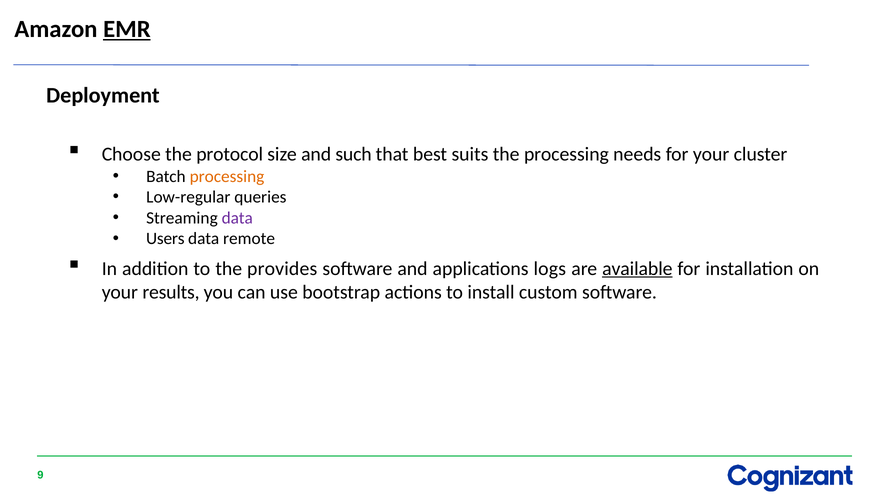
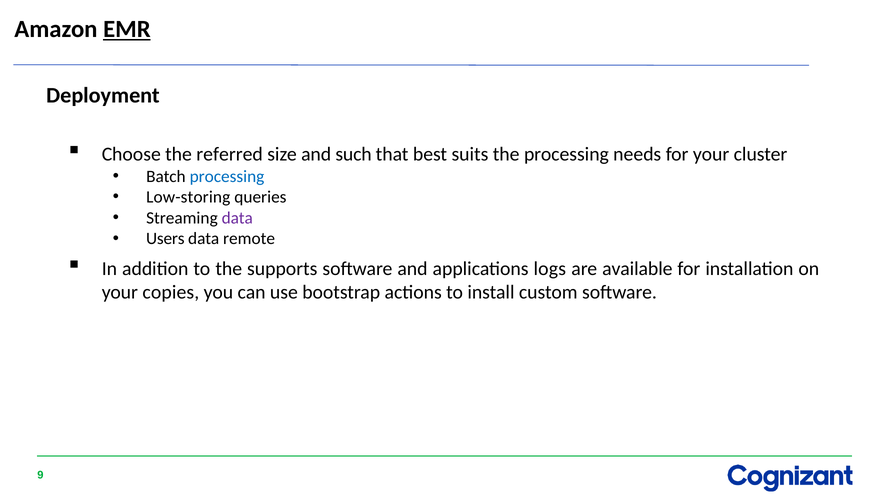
protocol: protocol -> referred (230, 154)
processing colour: orange -> blue (227, 176)
Low-regular: Low-regular -> Low-storing (188, 197)
provides: provides -> supports (282, 269)
available underline: present -> none (637, 269)
results: results -> copies (171, 292)
